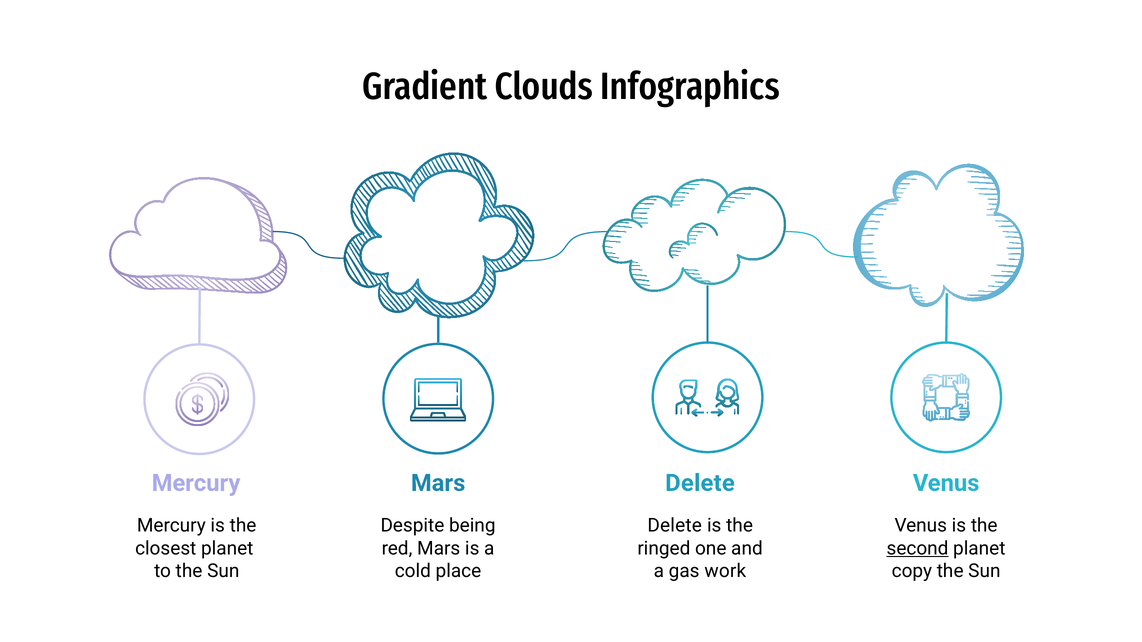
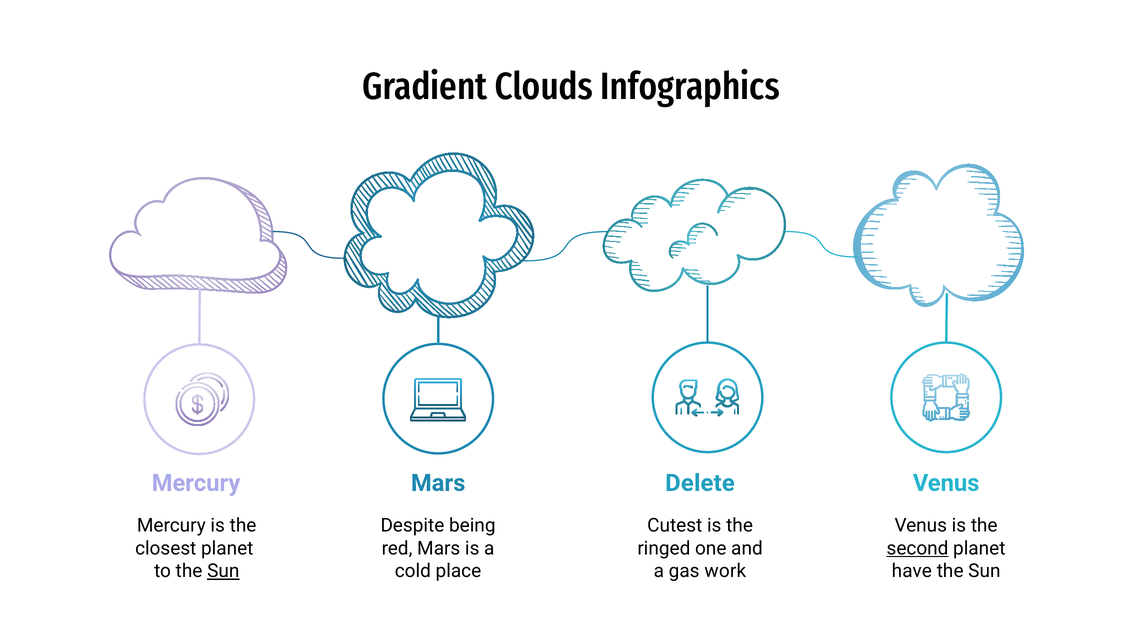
Delete: Delete -> Cutest (675, 526)
Sun underline: none -> present (223, 571)
copy: copy -> have (912, 571)
